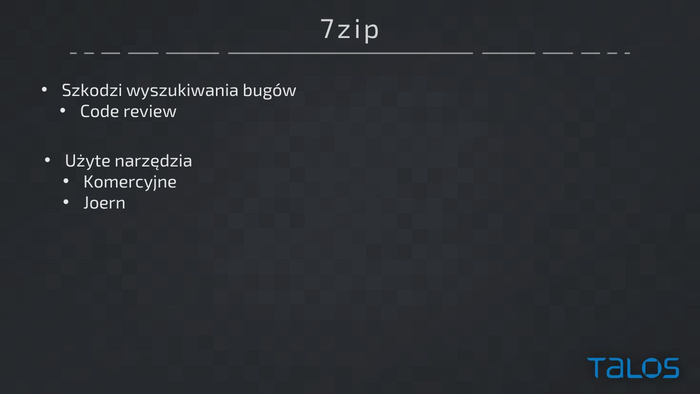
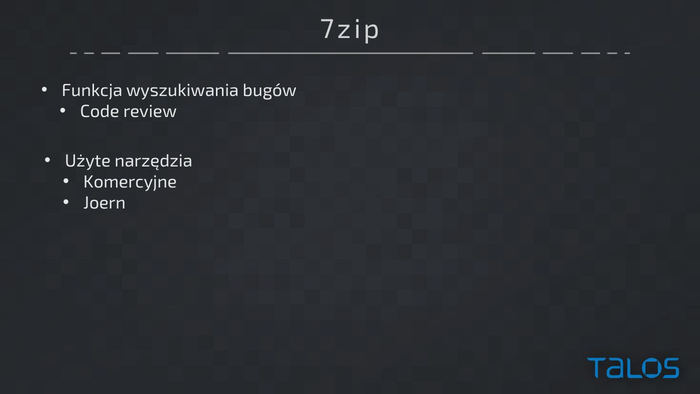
Szkodzi: Szkodzi -> Funkcja (92, 90)
